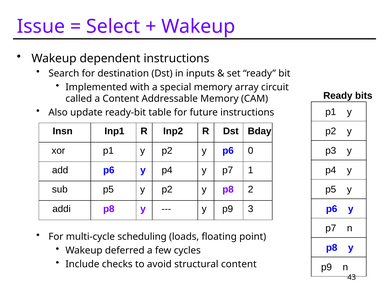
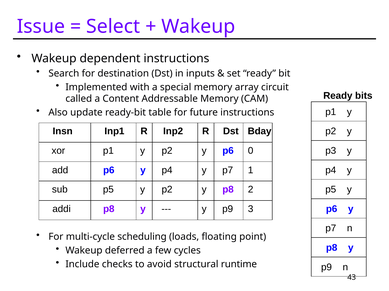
structural content: content -> runtime (239, 265)
